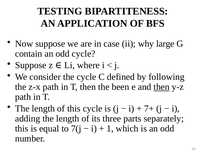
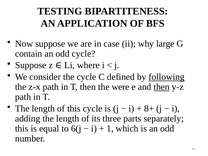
following underline: none -> present (167, 77)
been: been -> were (121, 87)
7+: 7+ -> 8+ (149, 109)
7(j: 7(j -> 6(j (76, 129)
